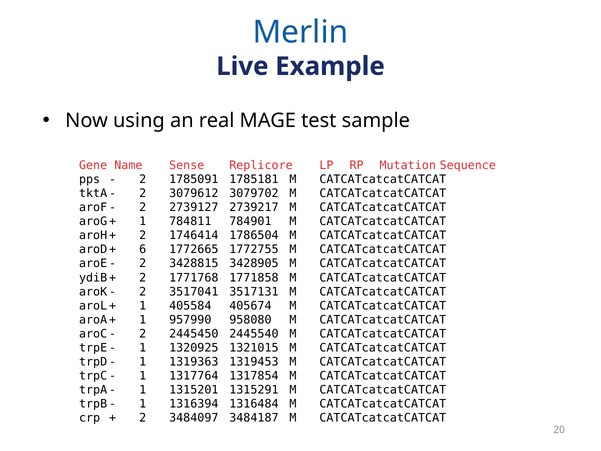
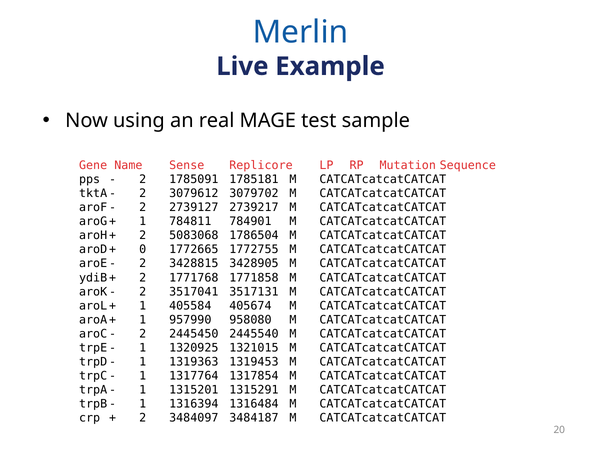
1746414: 1746414 -> 5083068 (194, 235)
6: 6 -> 0 (143, 249)
